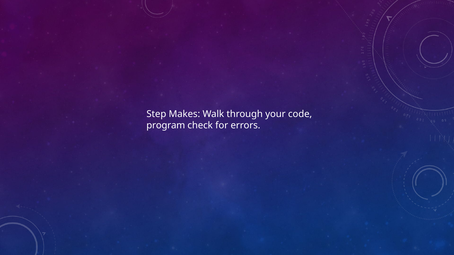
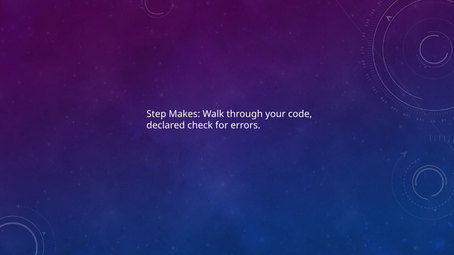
program: program -> declared (166, 125)
